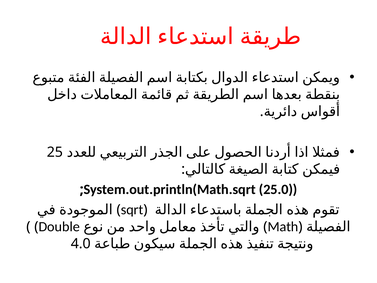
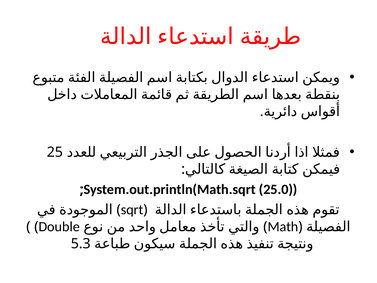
4.0: 4.0 -> 5.3 (81, 244)
